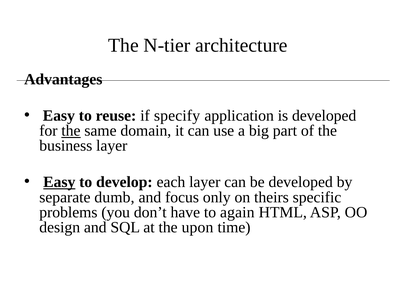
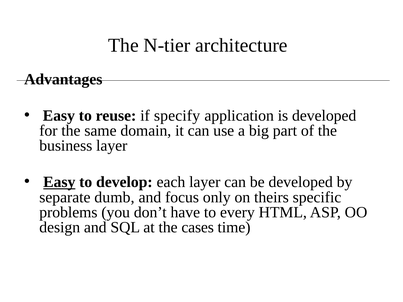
the underline: present -> none (71, 131)
again: again -> every (237, 212)
upon: upon -> cases (198, 227)
